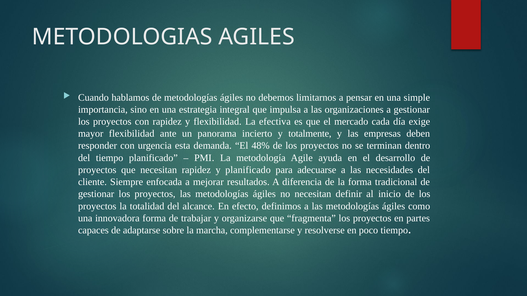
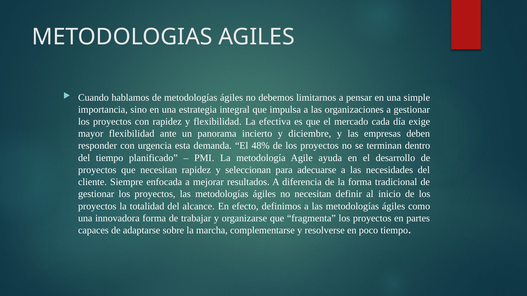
totalmente: totalmente -> diciembre (310, 134)
y planificado: planificado -> seleccionan (248, 170)
